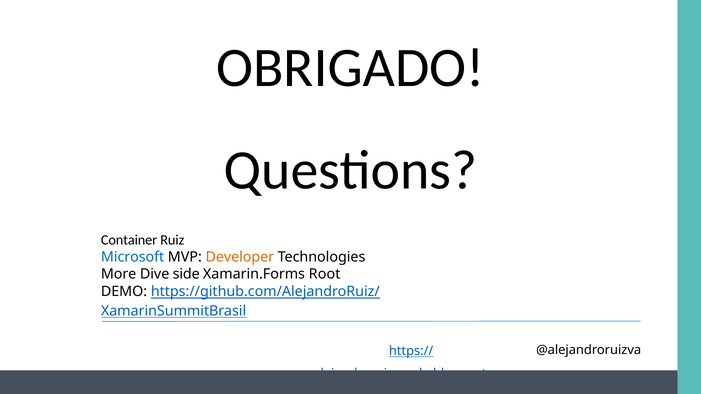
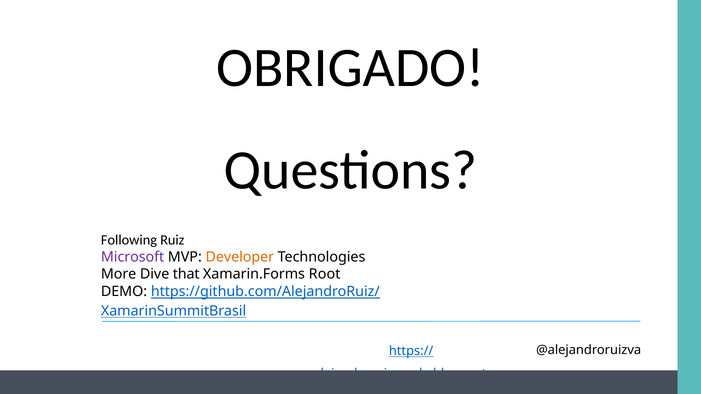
Container: Container -> Following (129, 240)
Microsoft colour: blue -> purple (133, 257)
side: side -> that (186, 274)
